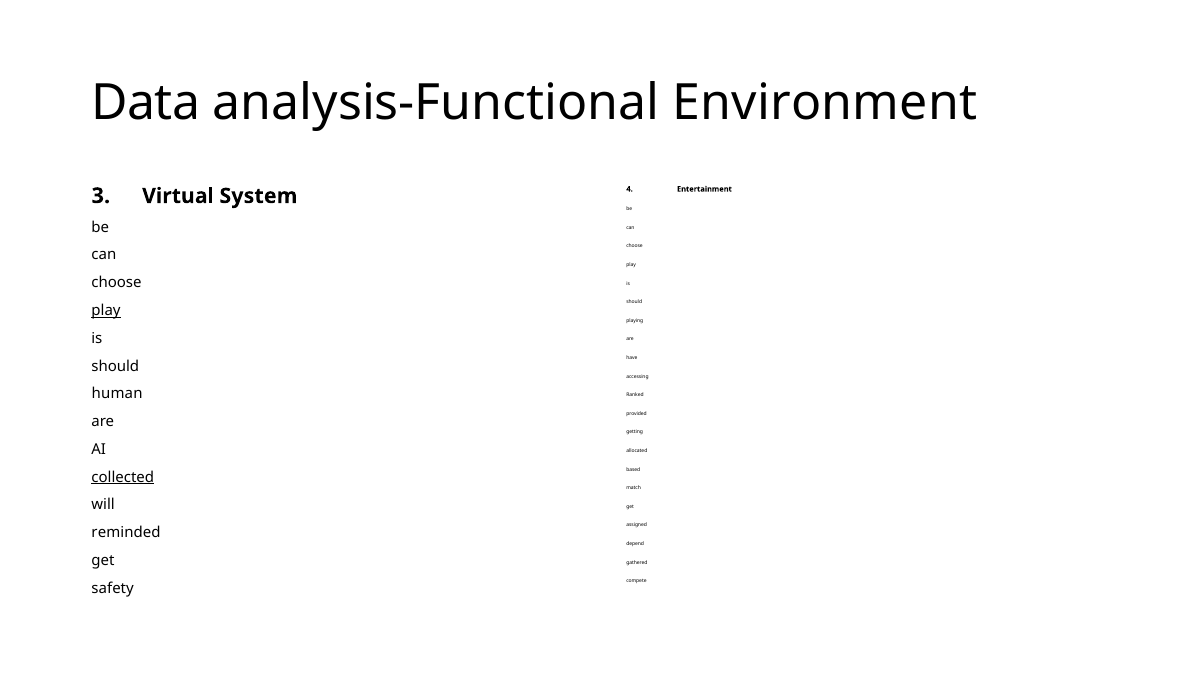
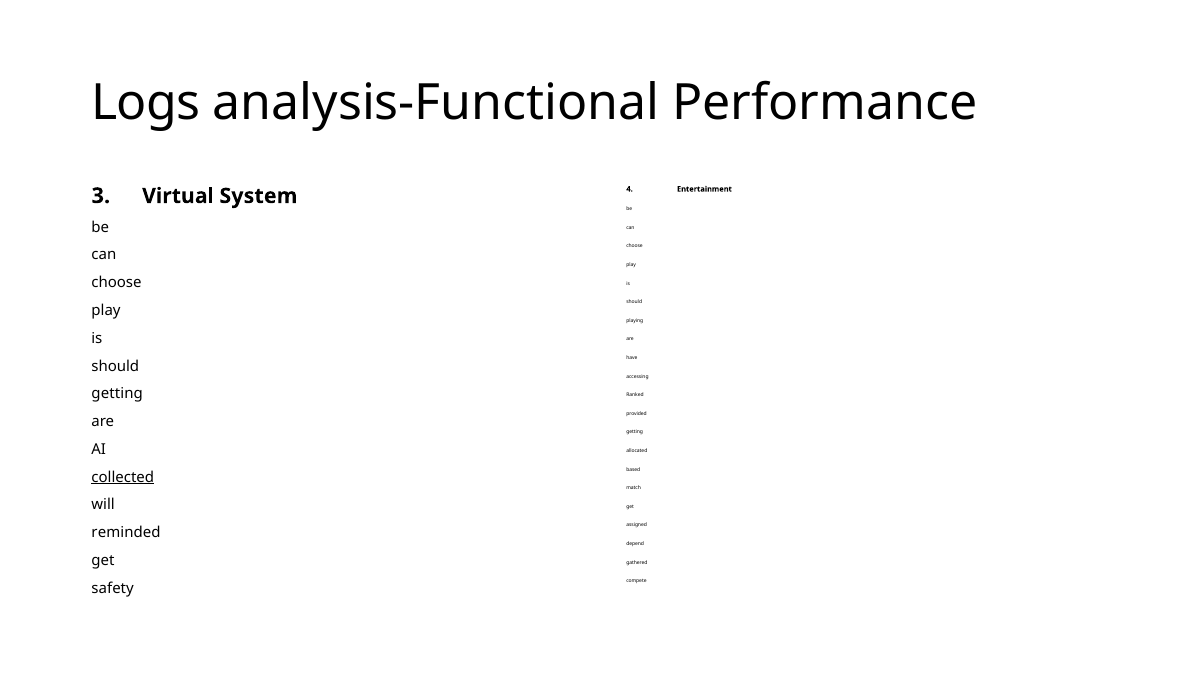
Data: Data -> Logs (146, 103)
Environment: Environment -> Performance (825, 103)
play underline: present -> none (106, 311)
human: human -> getting (117, 394)
